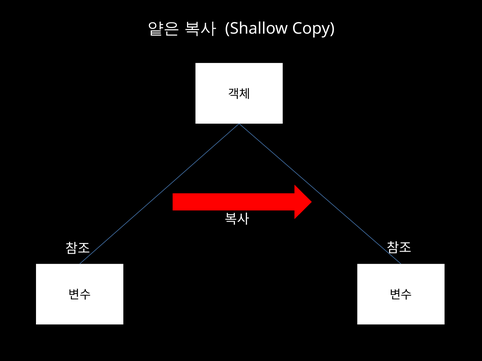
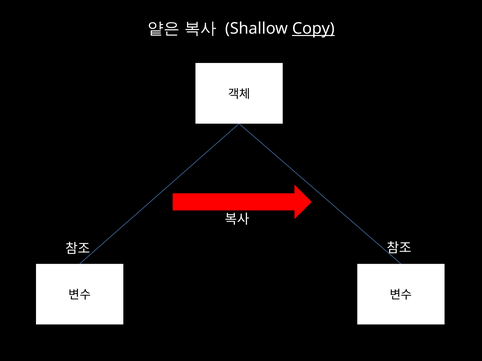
Copy underline: none -> present (313, 29)
